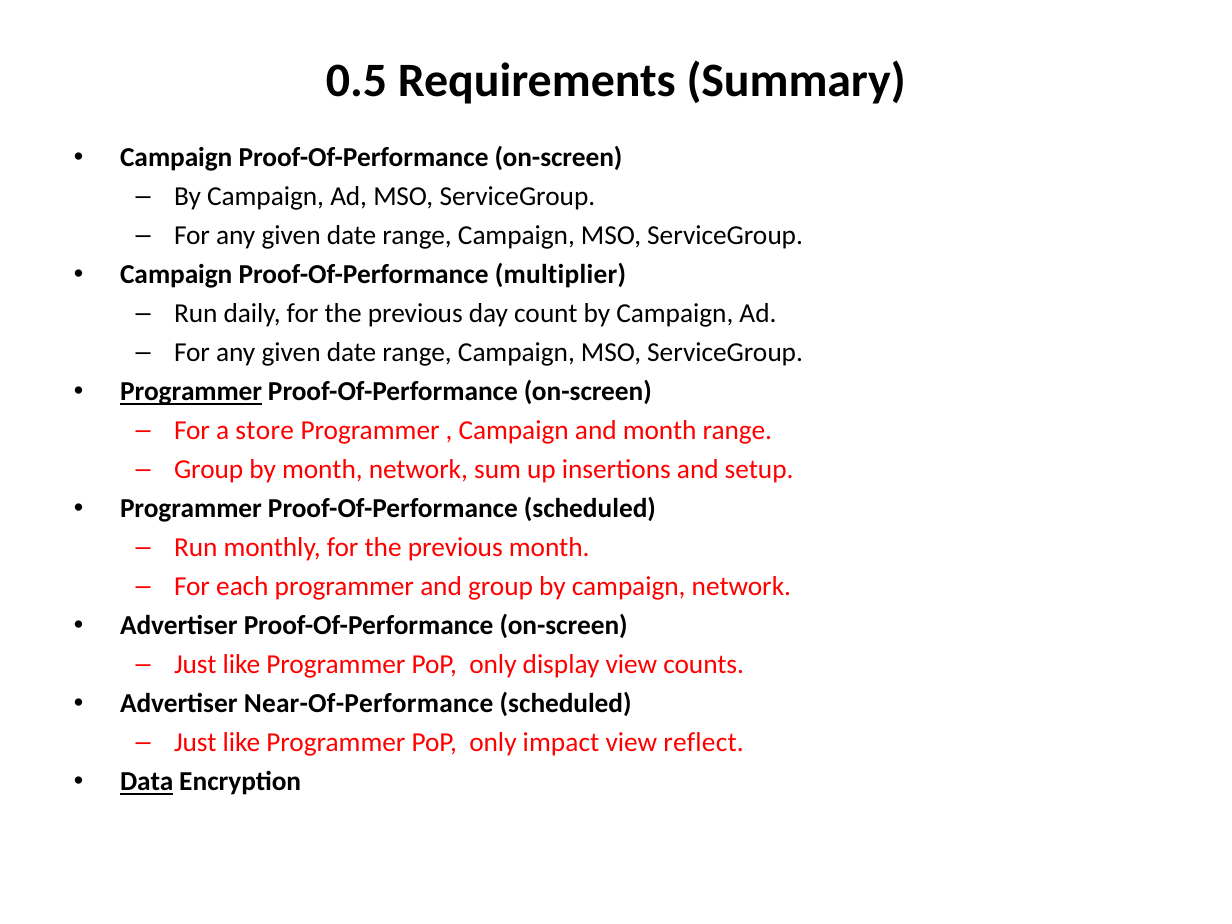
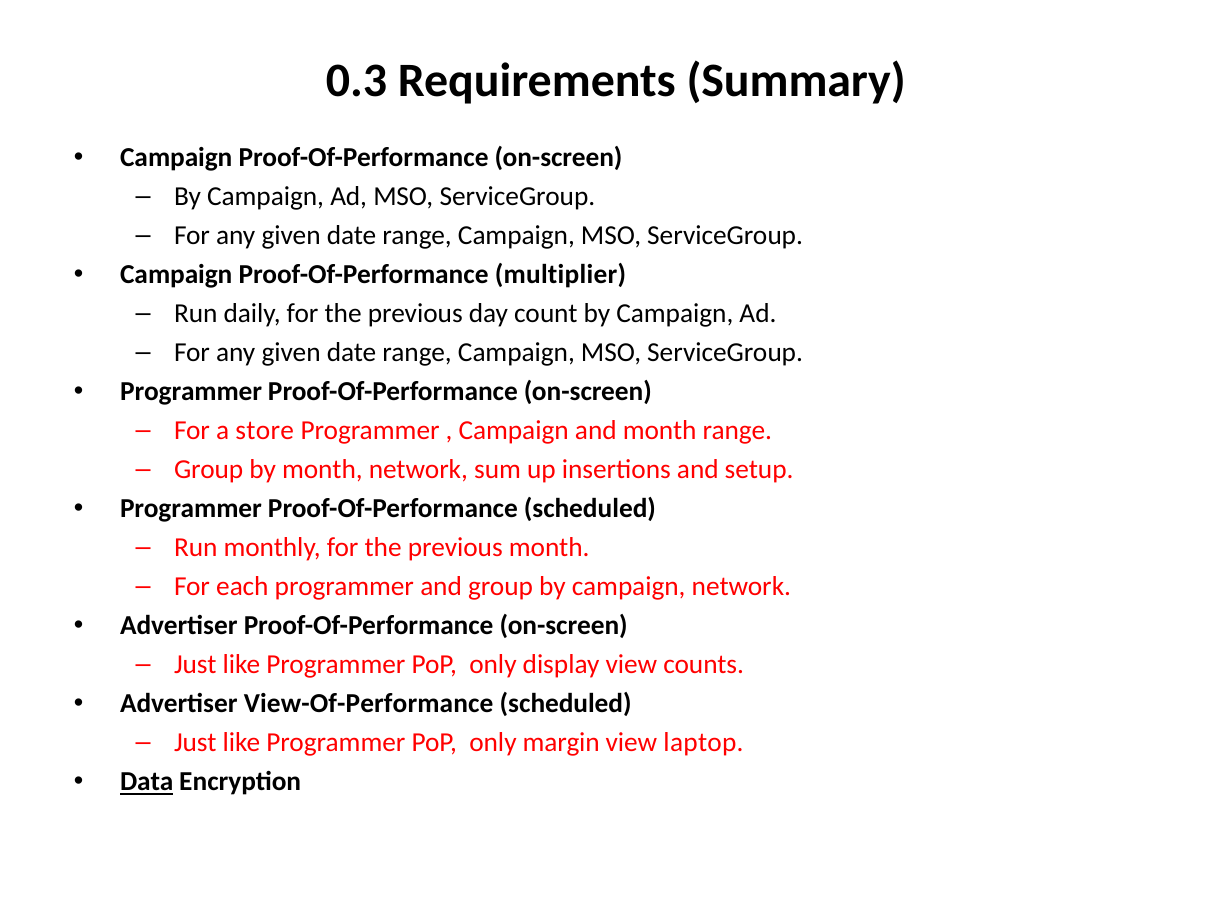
0.5: 0.5 -> 0.3 (357, 80)
Programmer underline: present -> none (191, 392)
Near-Of-Performance: Near-Of-Performance -> View-Of-Performance (369, 704)
impact: impact -> margin (561, 743)
reflect: reflect -> laptop (704, 743)
